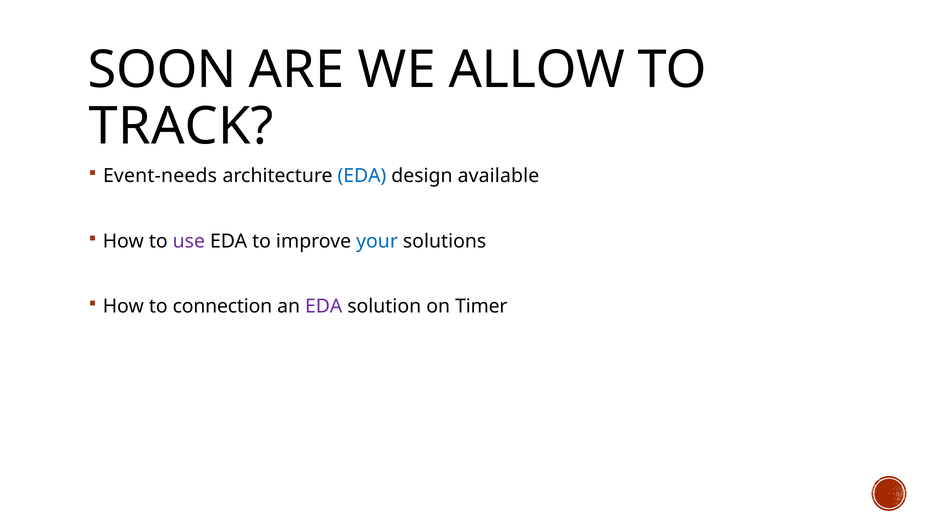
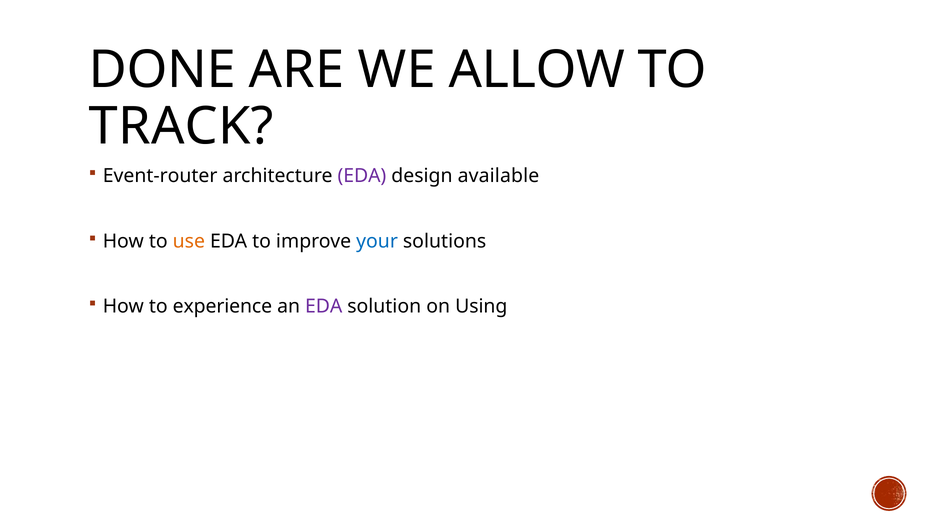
SOON: SOON -> DONE (162, 70)
Event-needs: Event-needs -> Event-router (160, 176)
EDA colour: blue -> purple (362, 176)
use colour: purple -> orange (189, 241)
connection: connection -> experience (222, 306)
Timer: Timer -> Using (481, 306)
